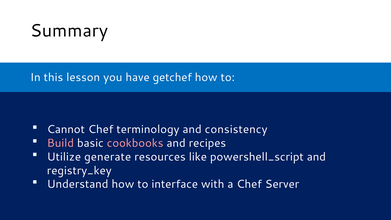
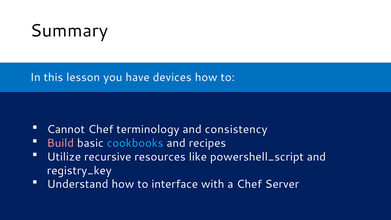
getchef: getchef -> devices (172, 77)
cookbooks colour: pink -> light blue (135, 143)
generate: generate -> recursive (108, 157)
